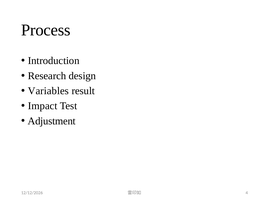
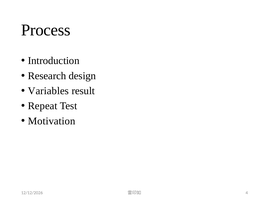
Impact: Impact -> Repeat (43, 106)
Adjustment: Adjustment -> Motivation (52, 121)
